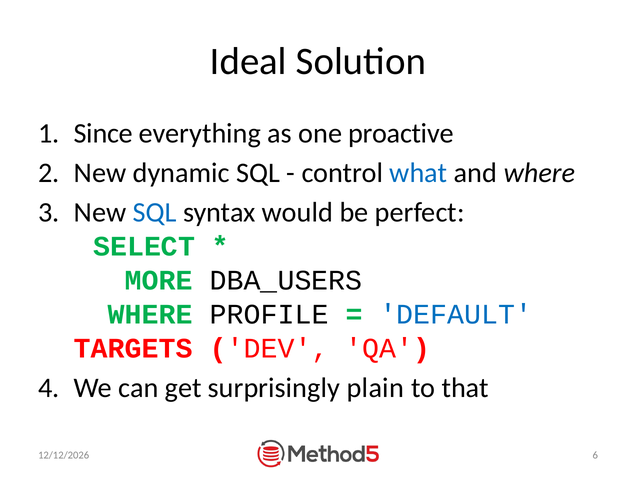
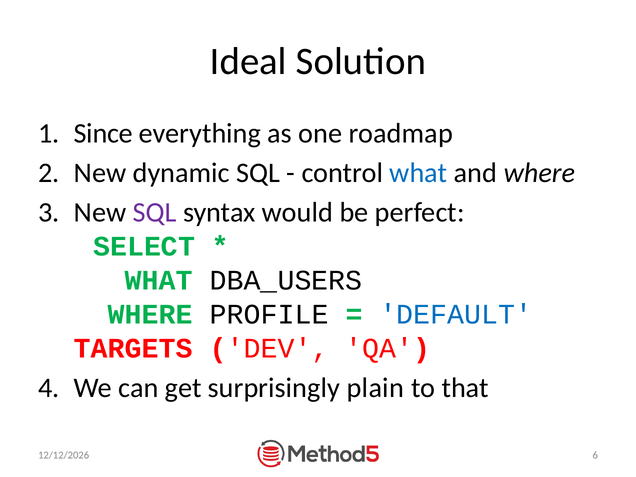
proactive: proactive -> roadmap (401, 133)
SQL colour: blue -> purple (155, 213)
MORE: MORE -> WHAT (159, 281)
